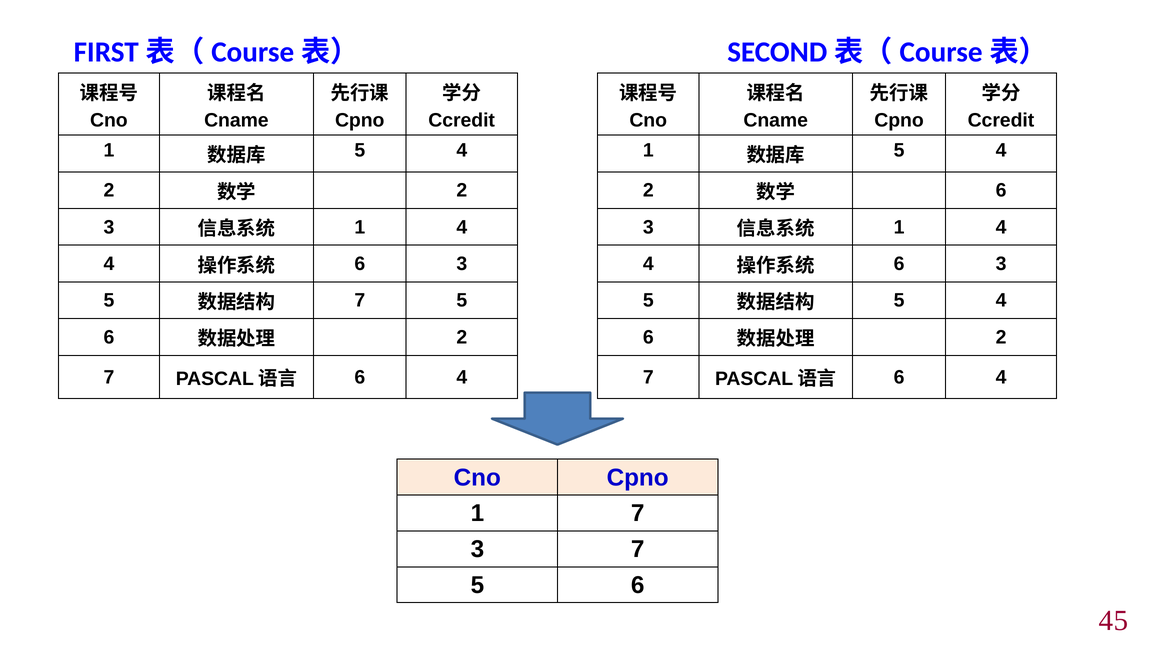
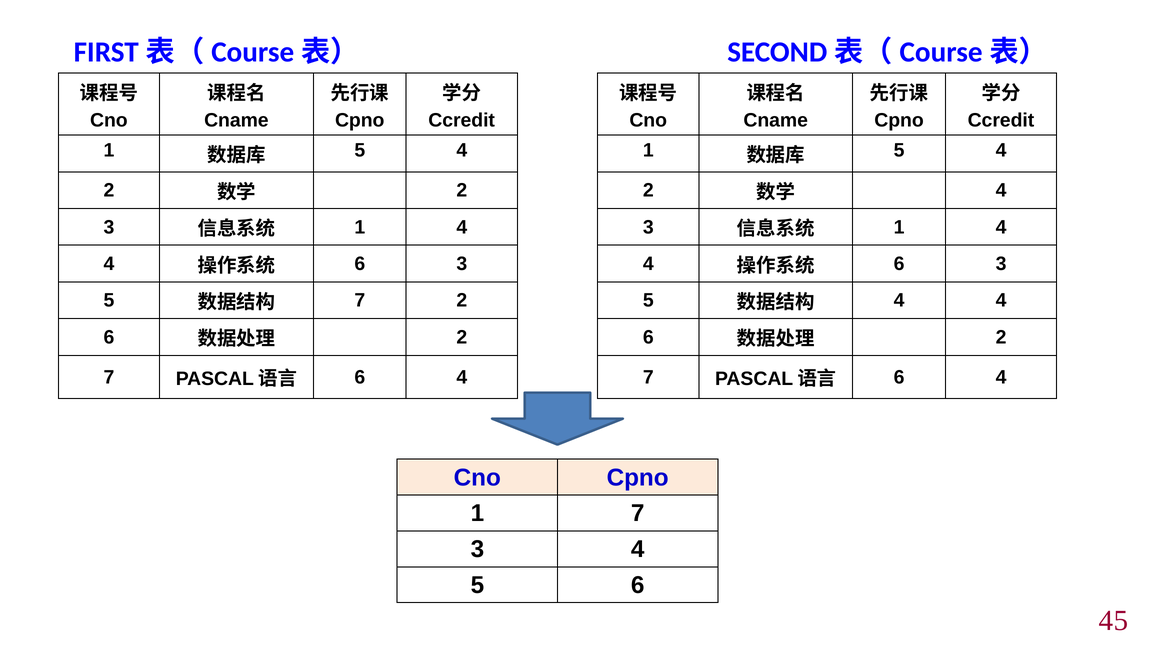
6: 6 -> 4 (1001, 190)
5: 5 -> 2 (462, 300)
5: 5 -> 4 (899, 300)
3 7: 7 -> 4 (638, 549)
